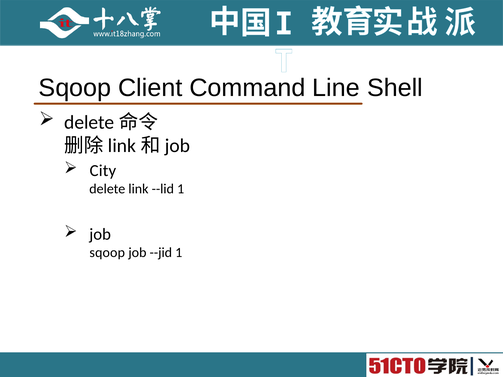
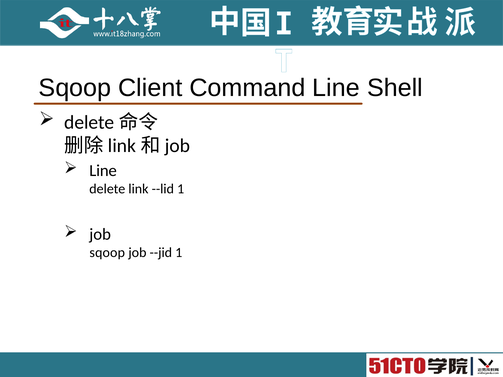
City: City -> Line (103, 171)
